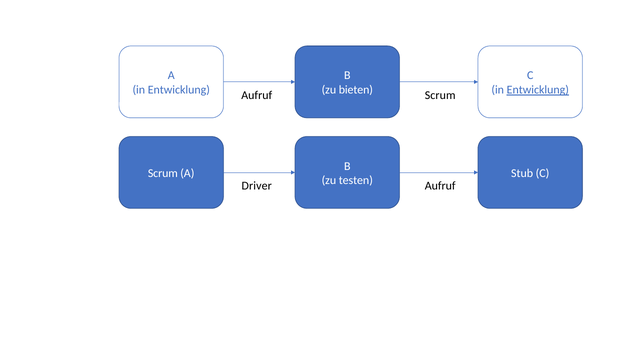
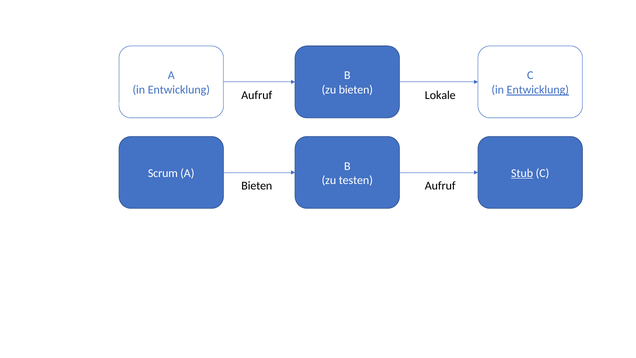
Aufruf Scrum: Scrum -> Lokale (440, 95)
Stub underline: none -> present (522, 173)
Driver: Driver -> Bieten (257, 186)
